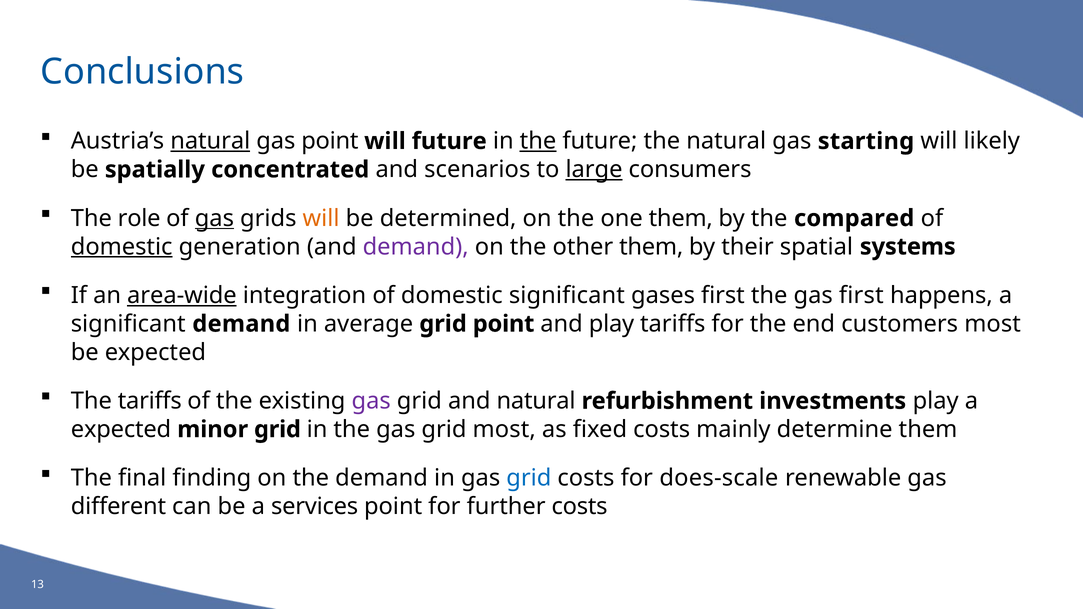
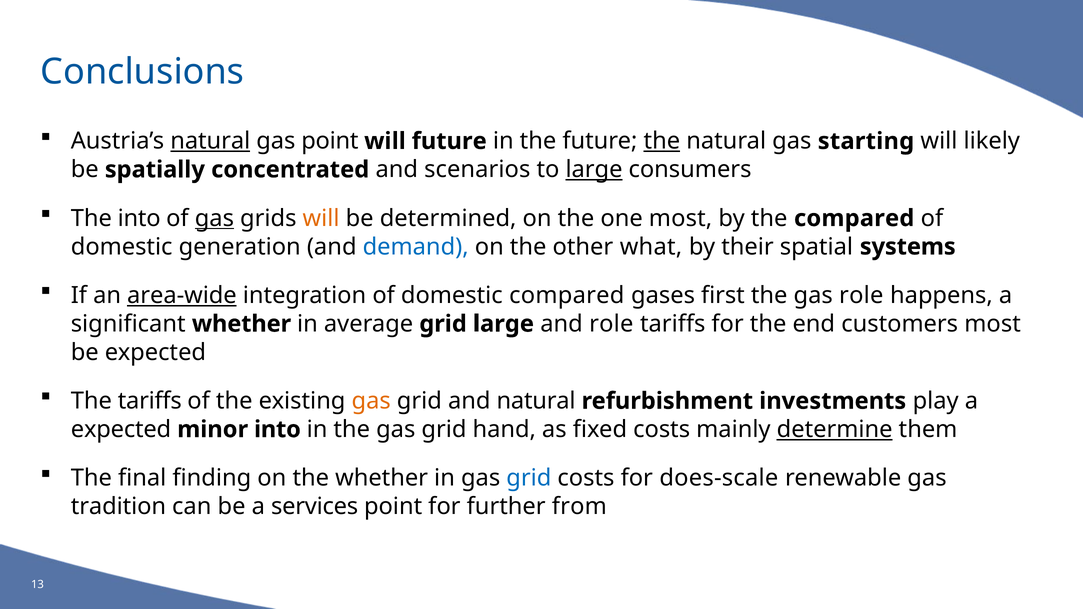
the underline: present -> none (538, 141)
the underline: none -> present (662, 141)
The role: role -> into (139, 218)
one them: them -> most (681, 218)
domestic underline: present -> none (122, 247)
demand colour: purple -> blue (416, 247)
other them: them -> what (651, 247)
domestic significant: significant -> compared (567, 296)
gas first: first -> role (861, 296)
significant demand: demand -> whether (242, 324)
grid point: point -> large (503, 324)
and play: play -> role (611, 324)
gas colour: purple -> orange (371, 401)
minor grid: grid -> into (277, 430)
grid most: most -> hand (504, 430)
determine underline: none -> present (835, 430)
the demand: demand -> whether (382, 478)
different: different -> tradition (118, 507)
further costs: costs -> from (579, 507)
